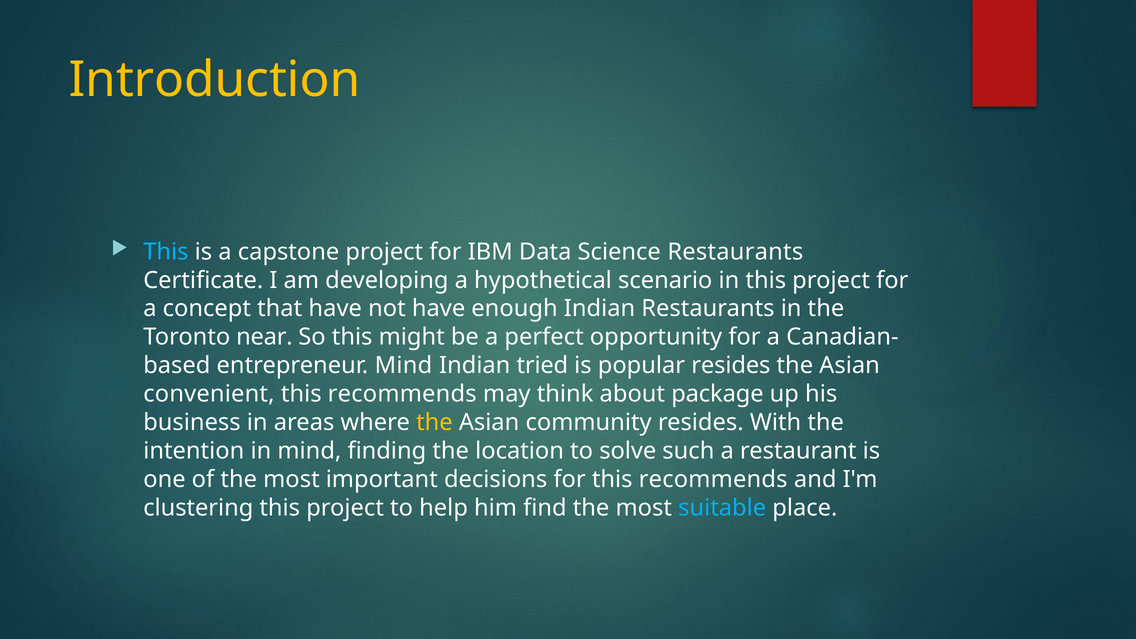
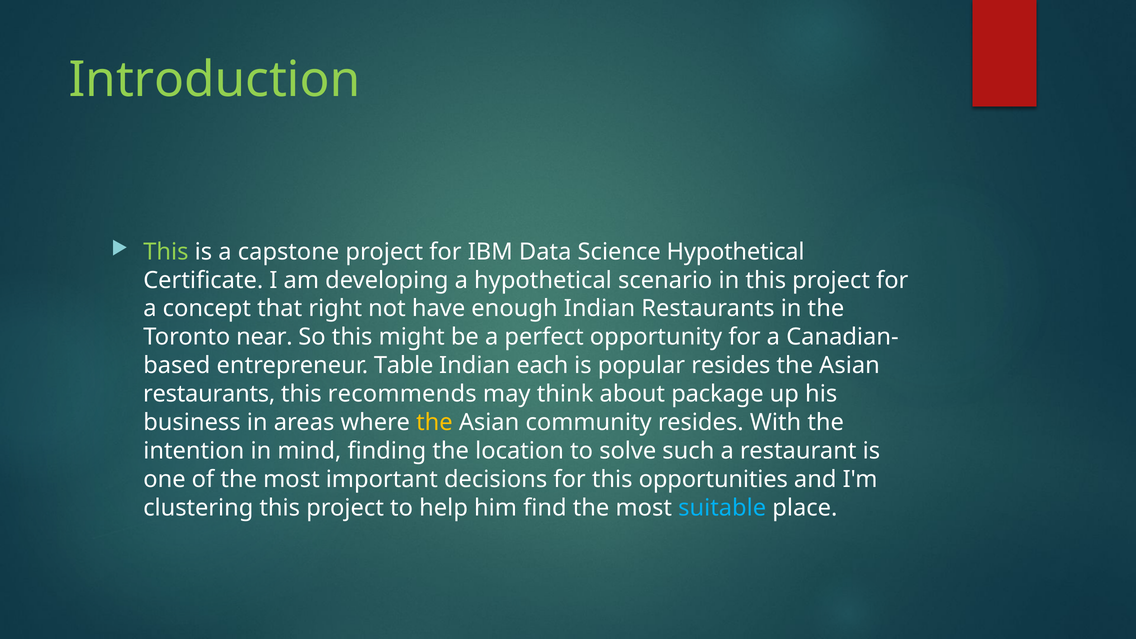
Introduction colour: yellow -> light green (215, 80)
This colour: light blue -> light green (166, 252)
Science Restaurants: Restaurants -> Hypothetical (736, 252)
that have: have -> right (335, 309)
entrepreneur Mind: Mind -> Table (404, 366)
tried: tried -> each (542, 366)
convenient: convenient -> restaurants (209, 394)
for this recommends: recommends -> opportunities (713, 479)
